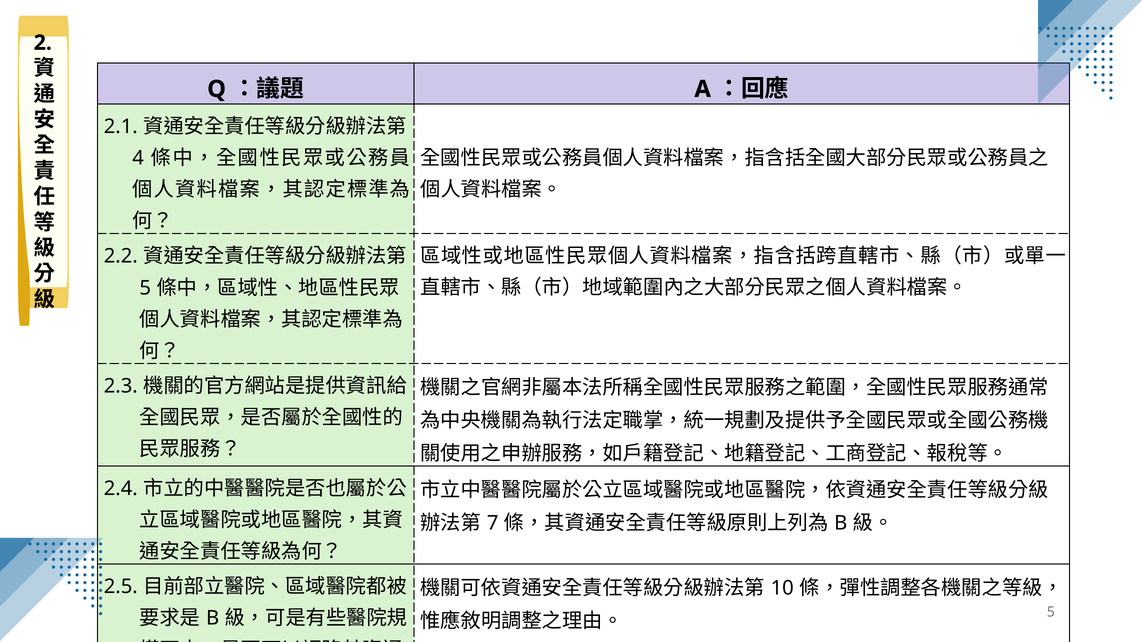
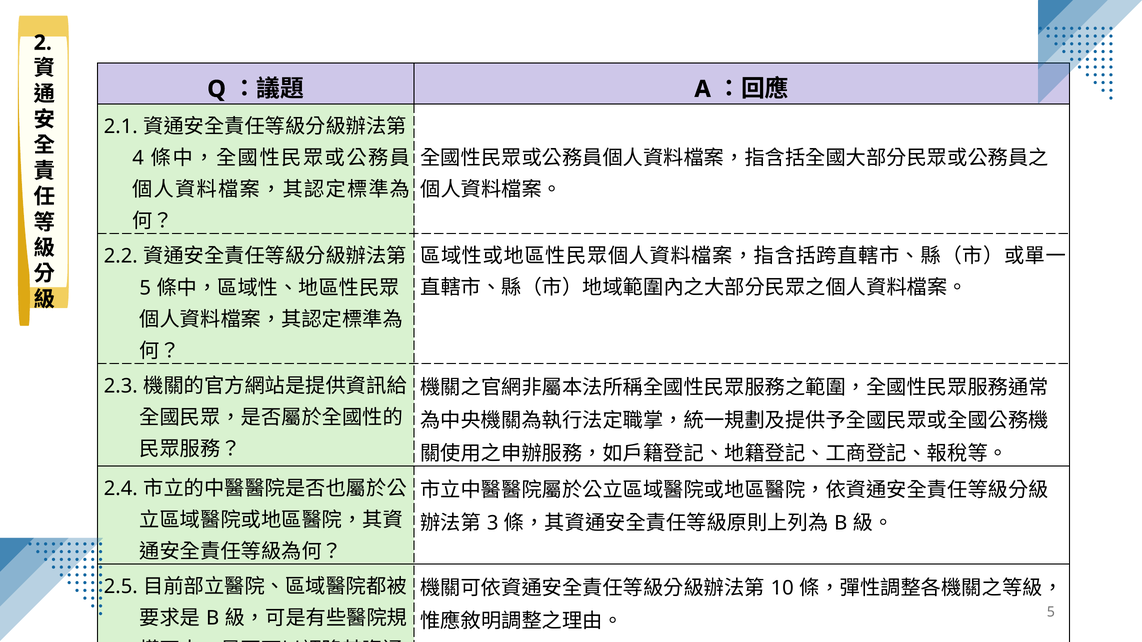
7: 7 -> 3 (493, 523)
